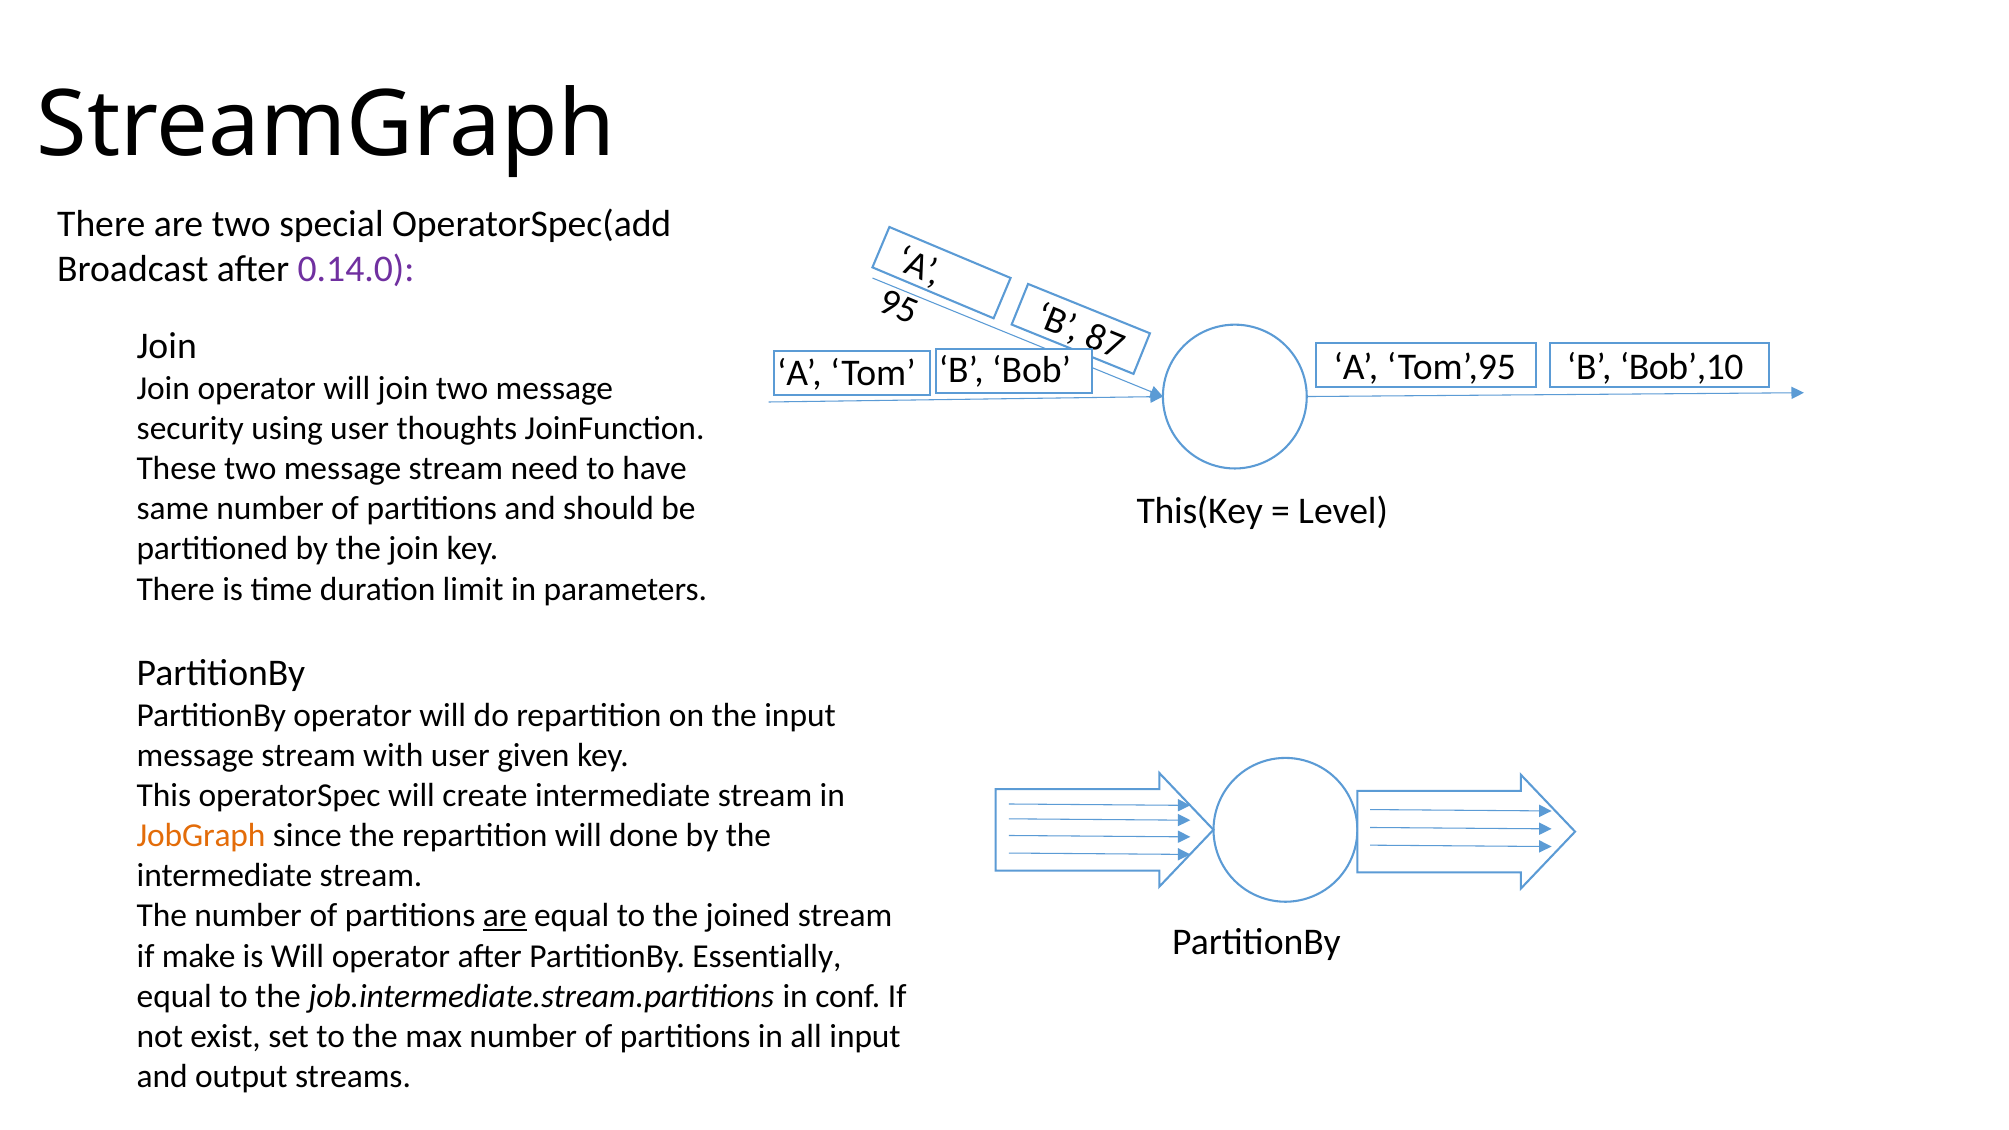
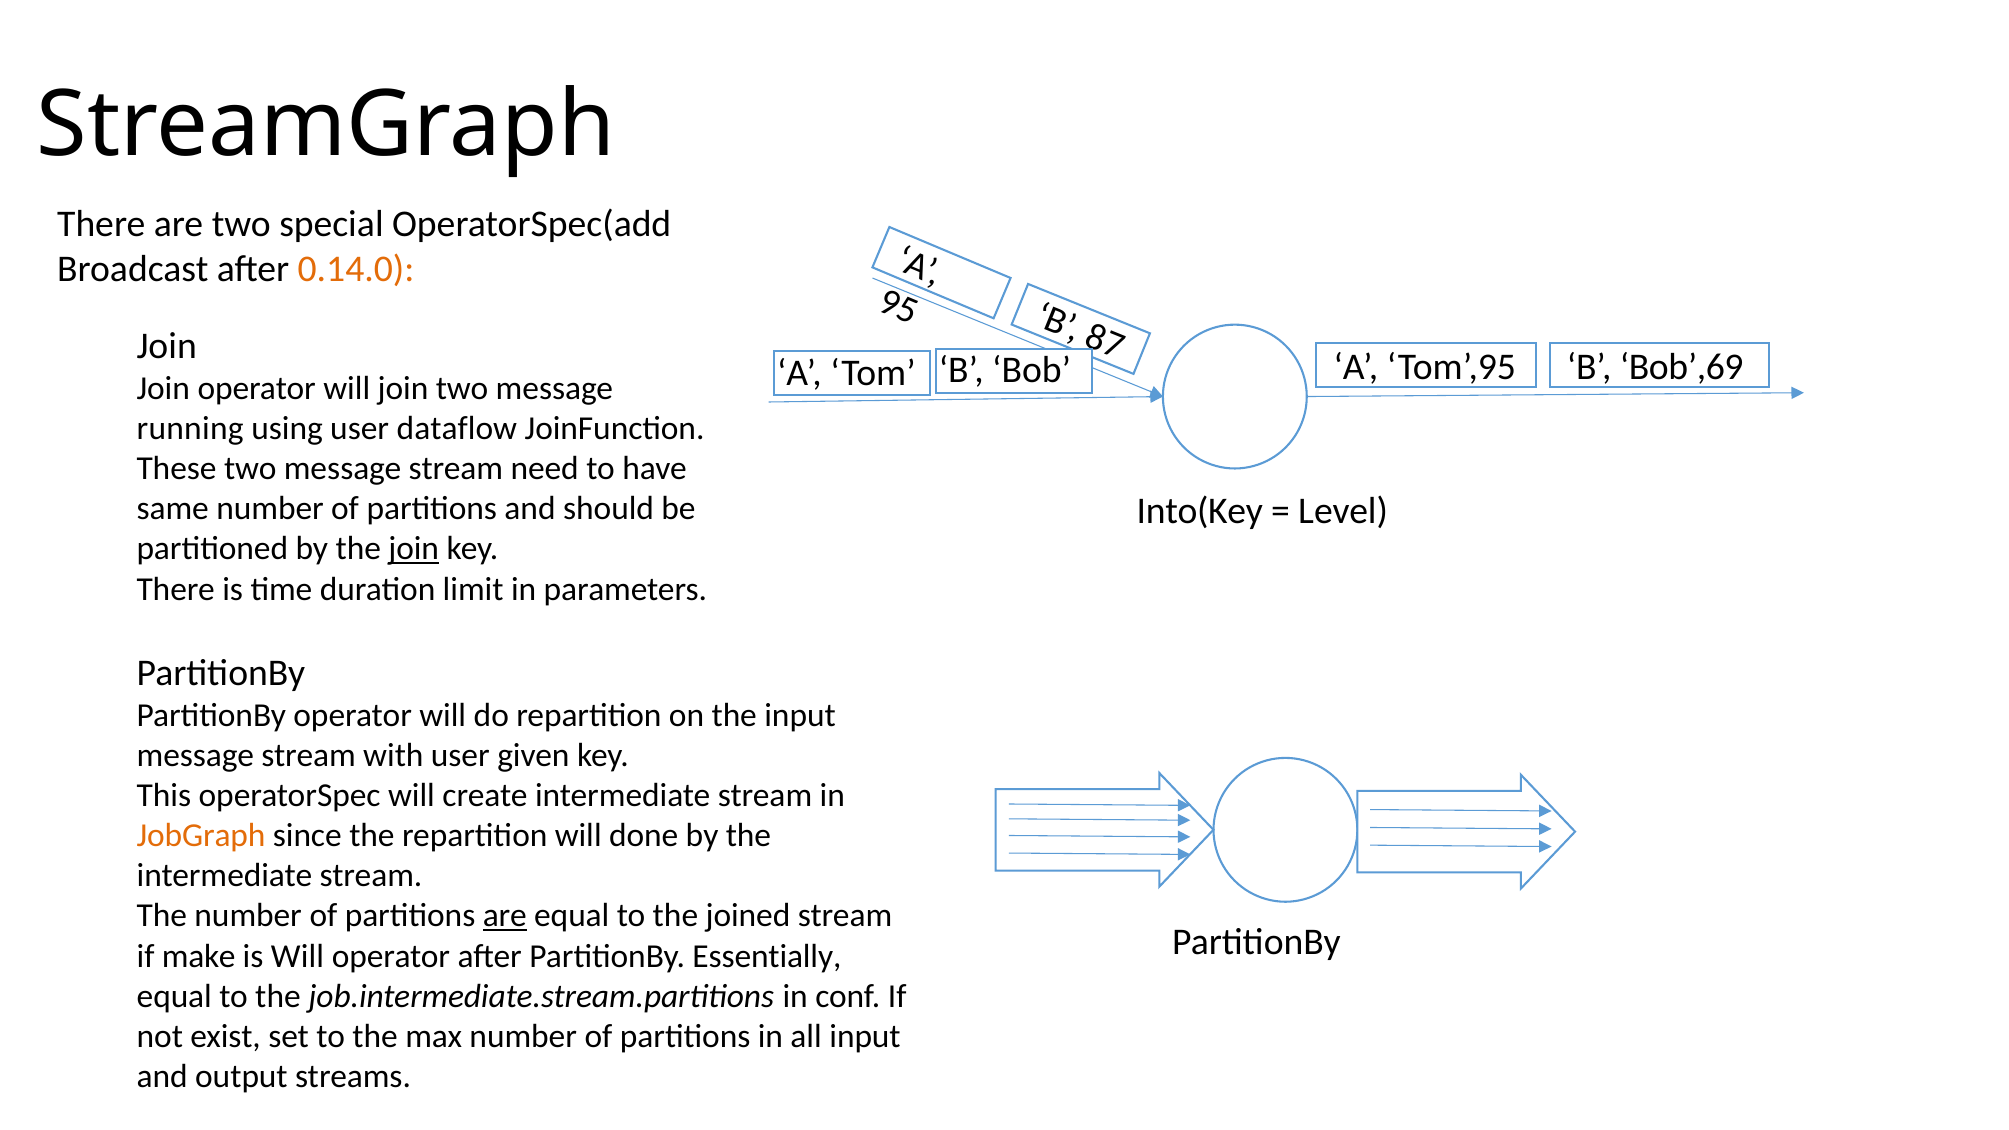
0.14.0 colour: purple -> orange (356, 269)
Bob’,10: Bob’,10 -> Bob’,69 (1682, 367)
security: security -> running (190, 428)
thoughts: thoughts -> dataflow (457, 428)
This(Key: This(Key -> Into(Key (1200, 511)
join underline: none -> present (414, 549)
